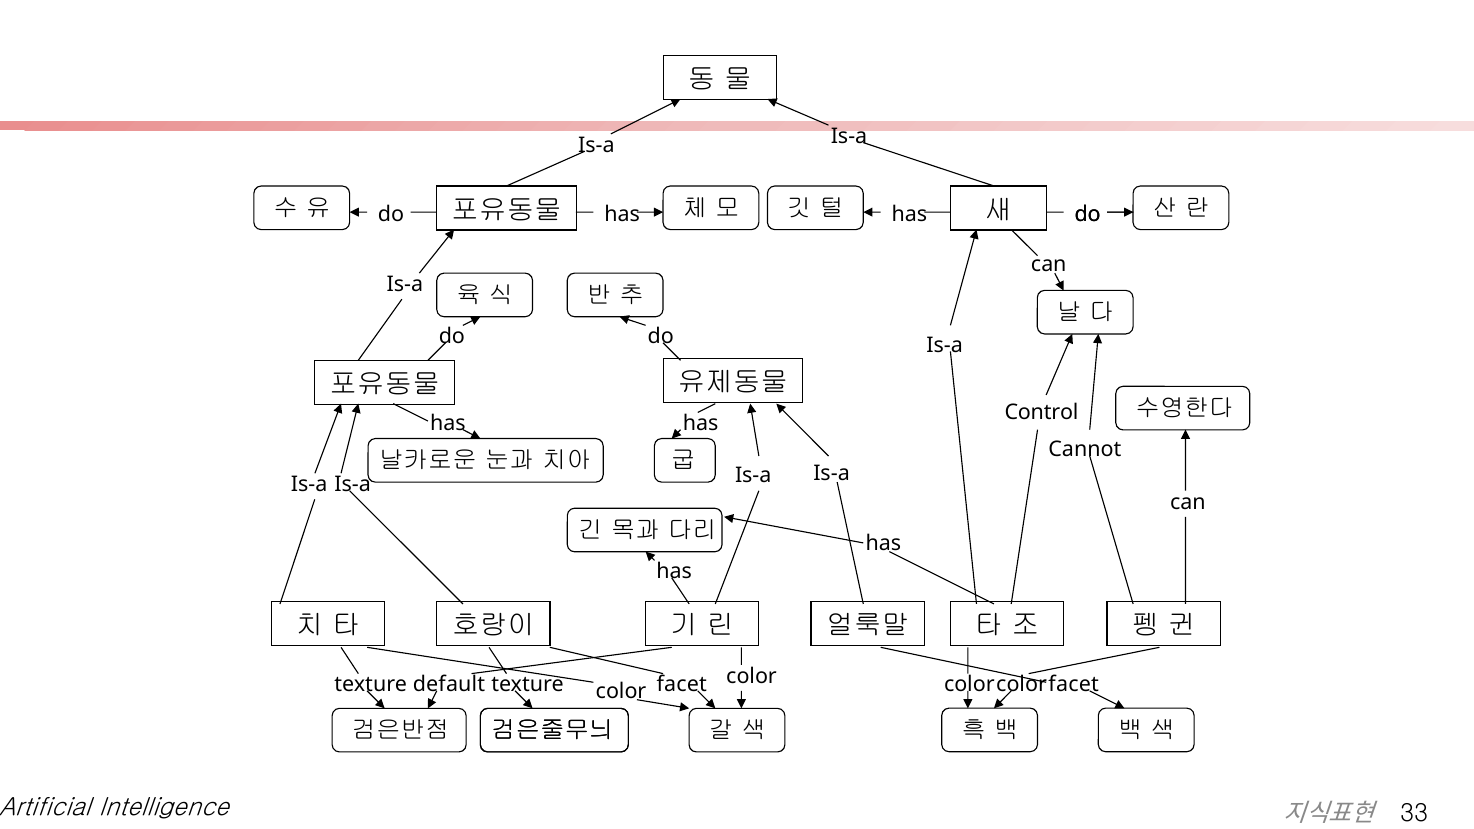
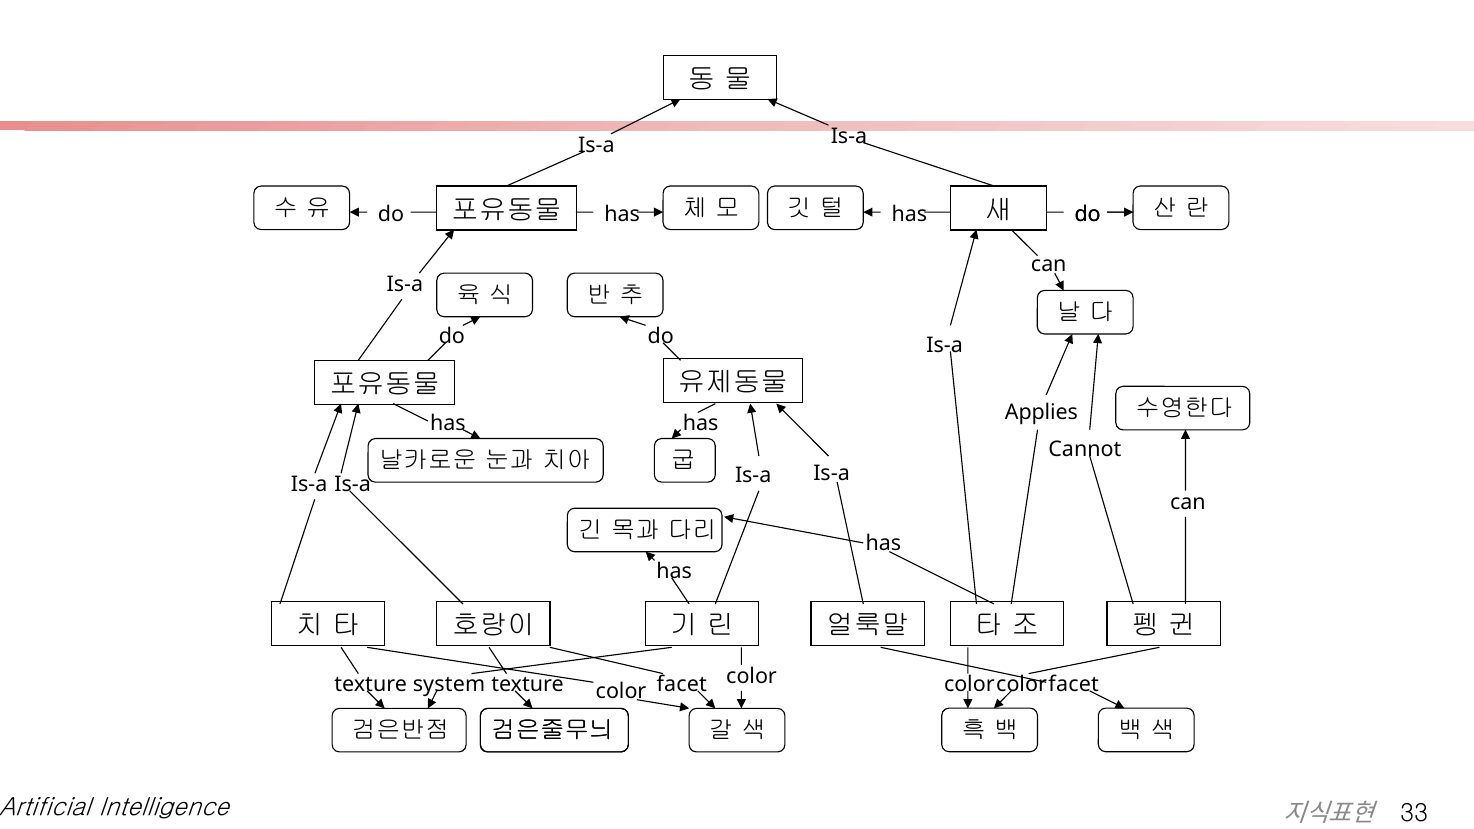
Control: Control -> Applies (1041, 413)
default: default -> system (449, 685)
